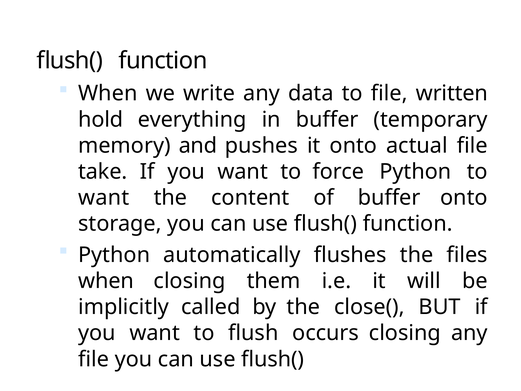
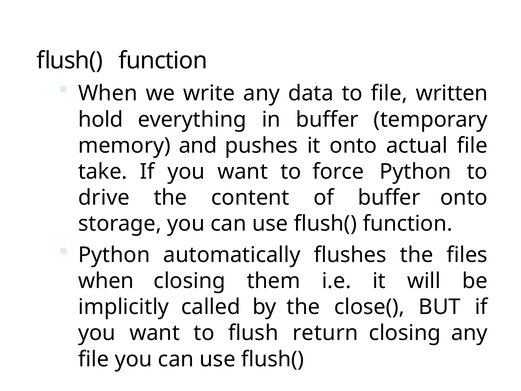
want: want -> drive (104, 198)
occurs: occurs -> return (325, 333)
